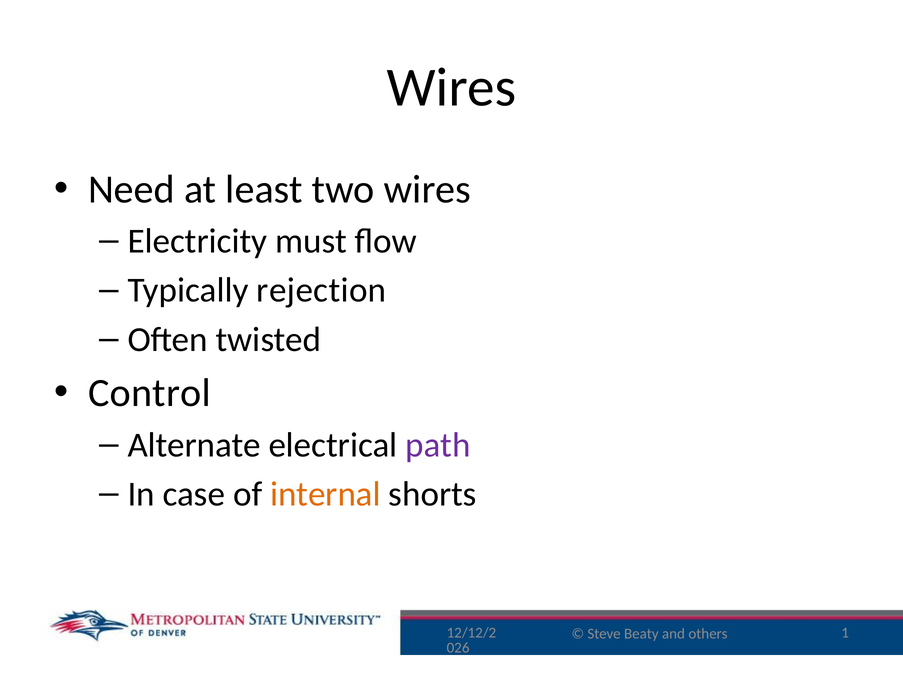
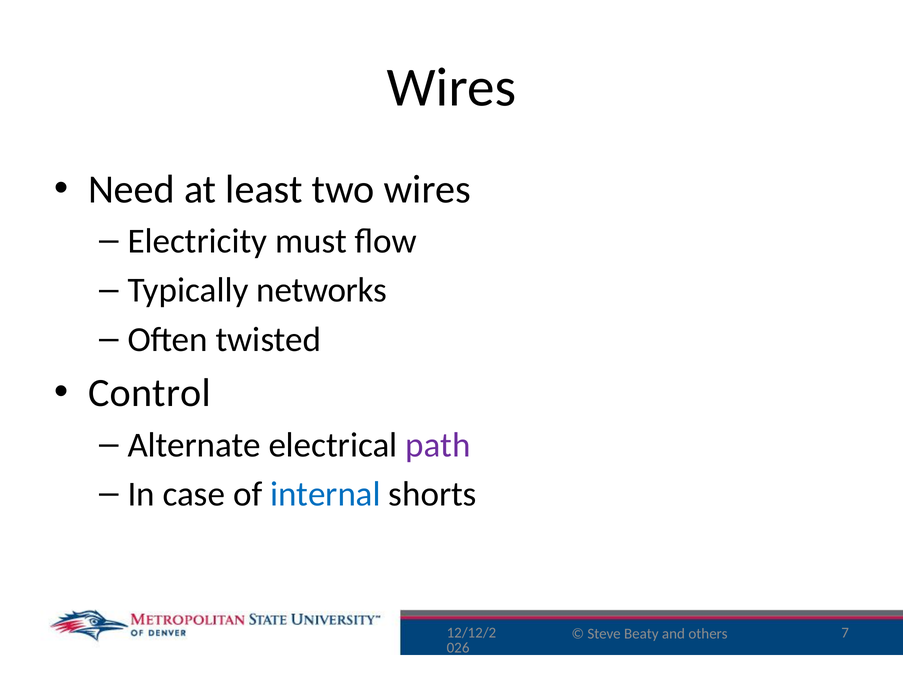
rejection: rejection -> networks (322, 290)
internal colour: orange -> blue (325, 494)
1: 1 -> 7 (845, 633)
